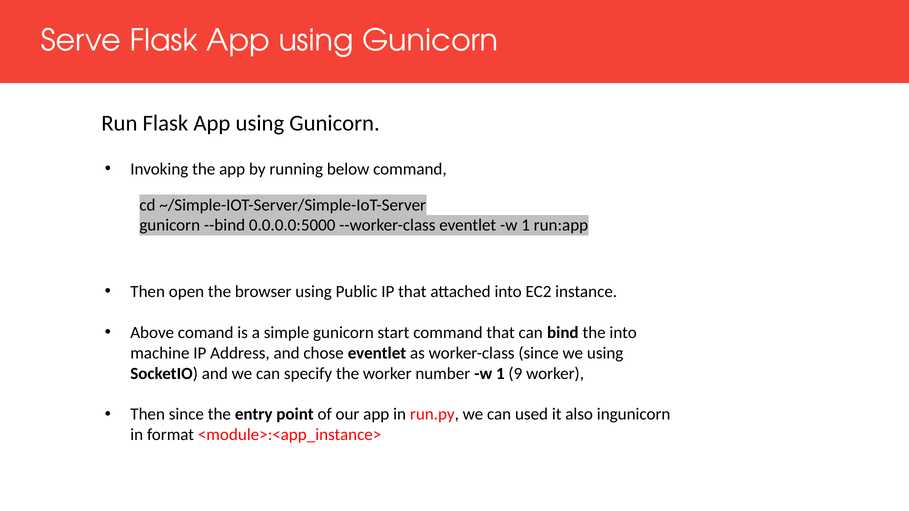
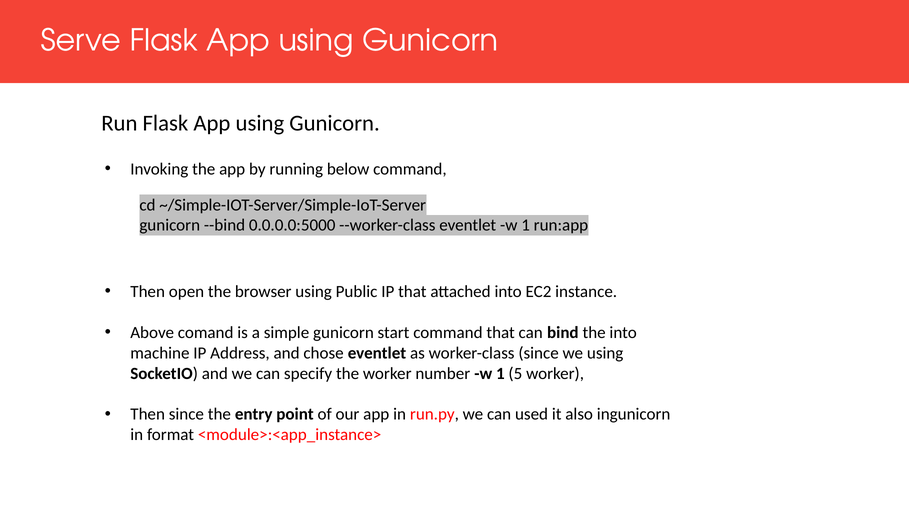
9: 9 -> 5 (515, 374)
